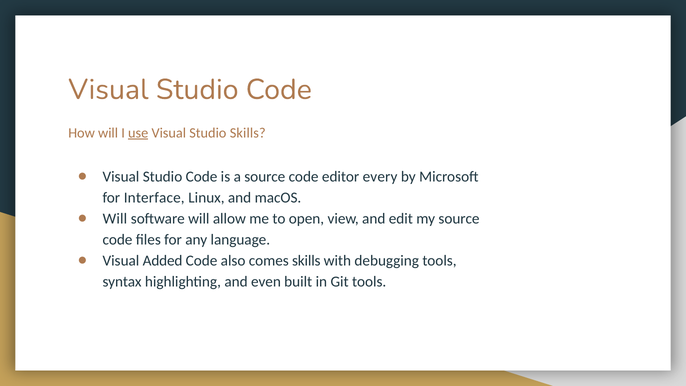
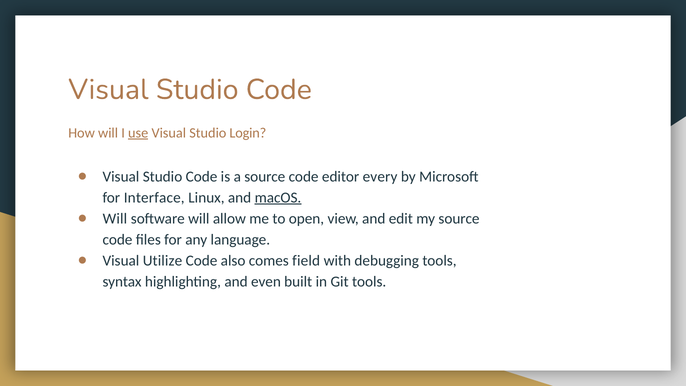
Studio Skills: Skills -> Login (248, 133)
macOS underline: none -> present (278, 198)
Added: Added -> Utilize (162, 261)
comes skills: skills -> field (306, 261)
